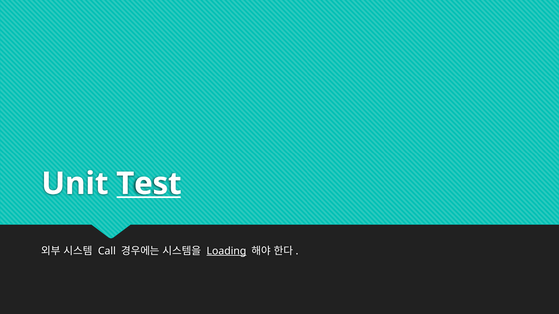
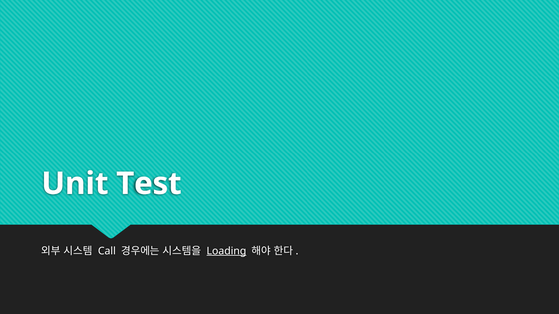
Test underline: present -> none (149, 184)
